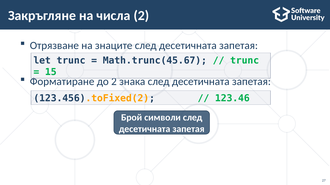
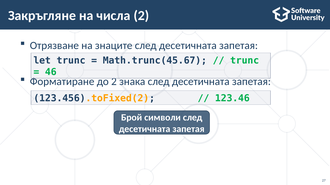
15: 15 -> 46 (51, 72)
